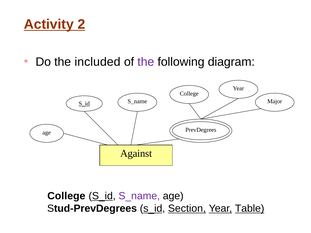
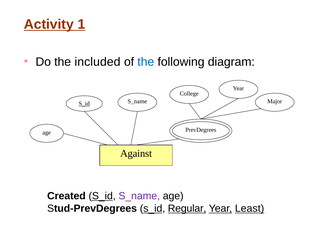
2: 2 -> 1 (81, 24)
the colour: purple -> blue (146, 62)
College: College -> Created (66, 196)
Section: Section -> Regular (187, 209)
Table: Table -> Least (250, 209)
